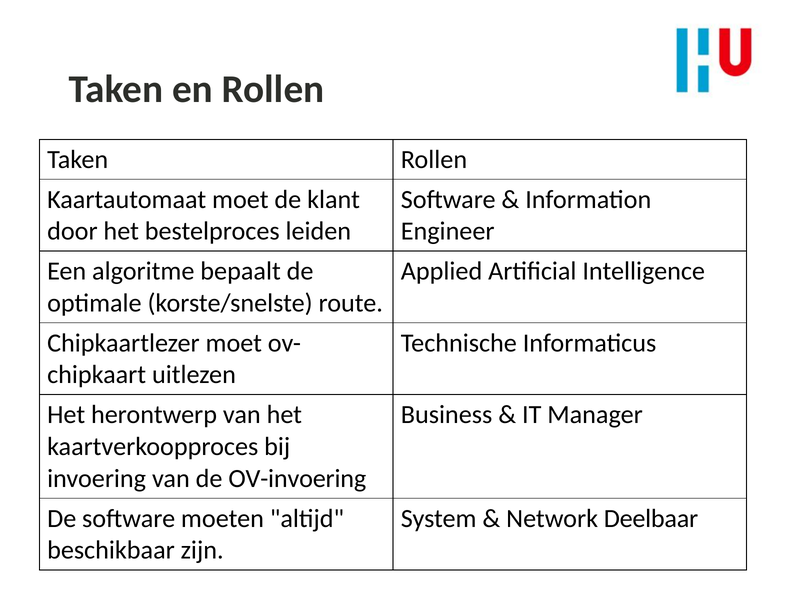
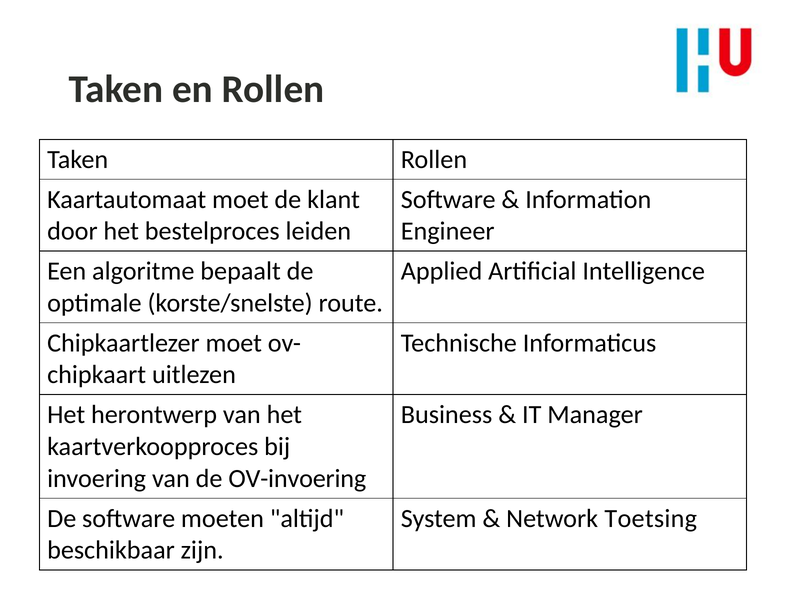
Deelbaar: Deelbaar -> Toetsing (651, 519)
